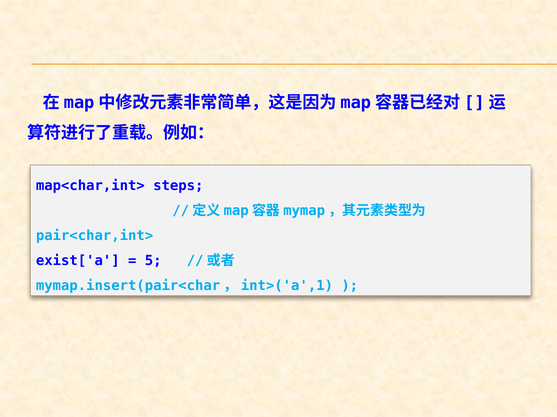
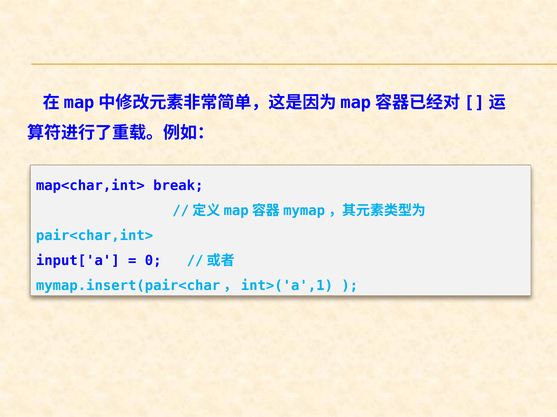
steps: steps -> break (178, 186)
exist['a: exist['a -> input['a (78, 261)
5: 5 -> 0 (153, 261)
